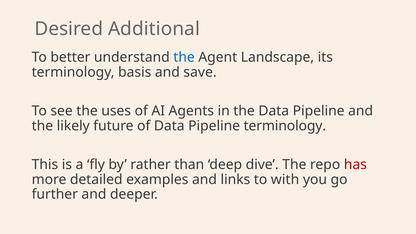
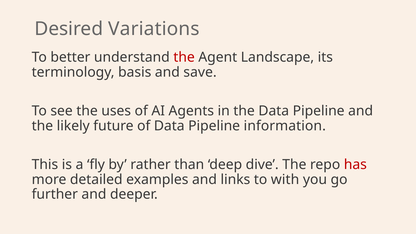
Additional: Additional -> Variations (154, 29)
the colour: blue -> red (184, 57)
Pipeline terminology: terminology -> information (285, 126)
